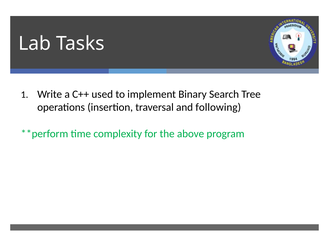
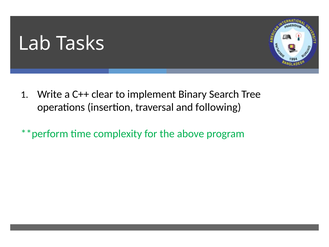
used: used -> clear (102, 94)
